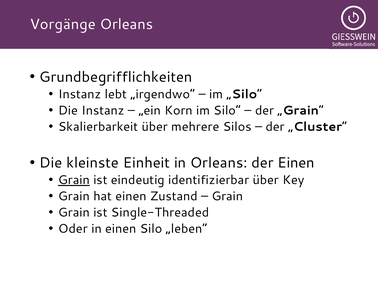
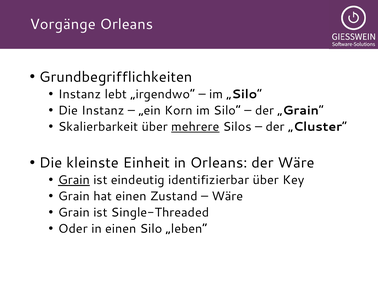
mehrere underline: none -> present (195, 127)
der Einen: Einen -> Wäre (296, 163)
Grain: Grain -> Wäre (227, 197)
